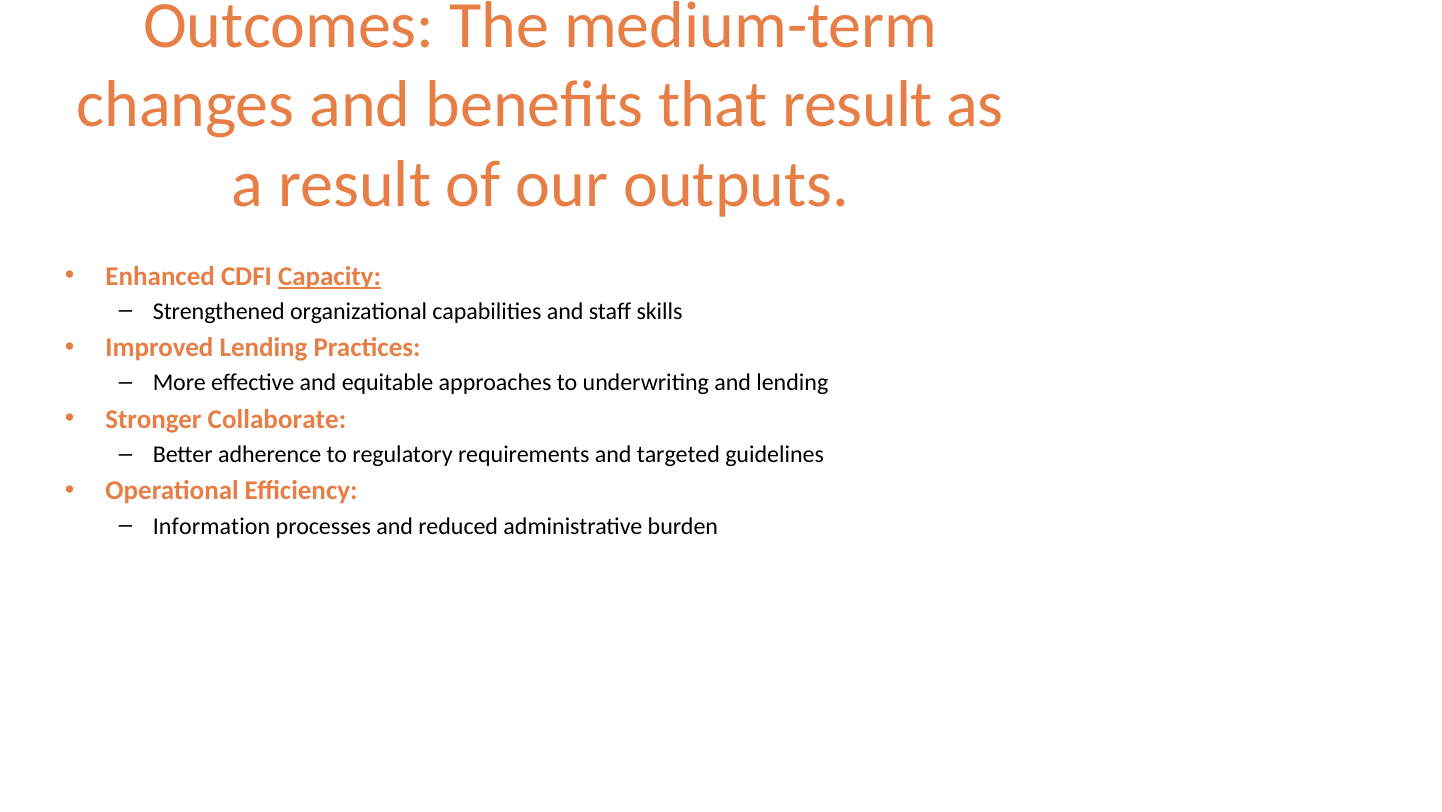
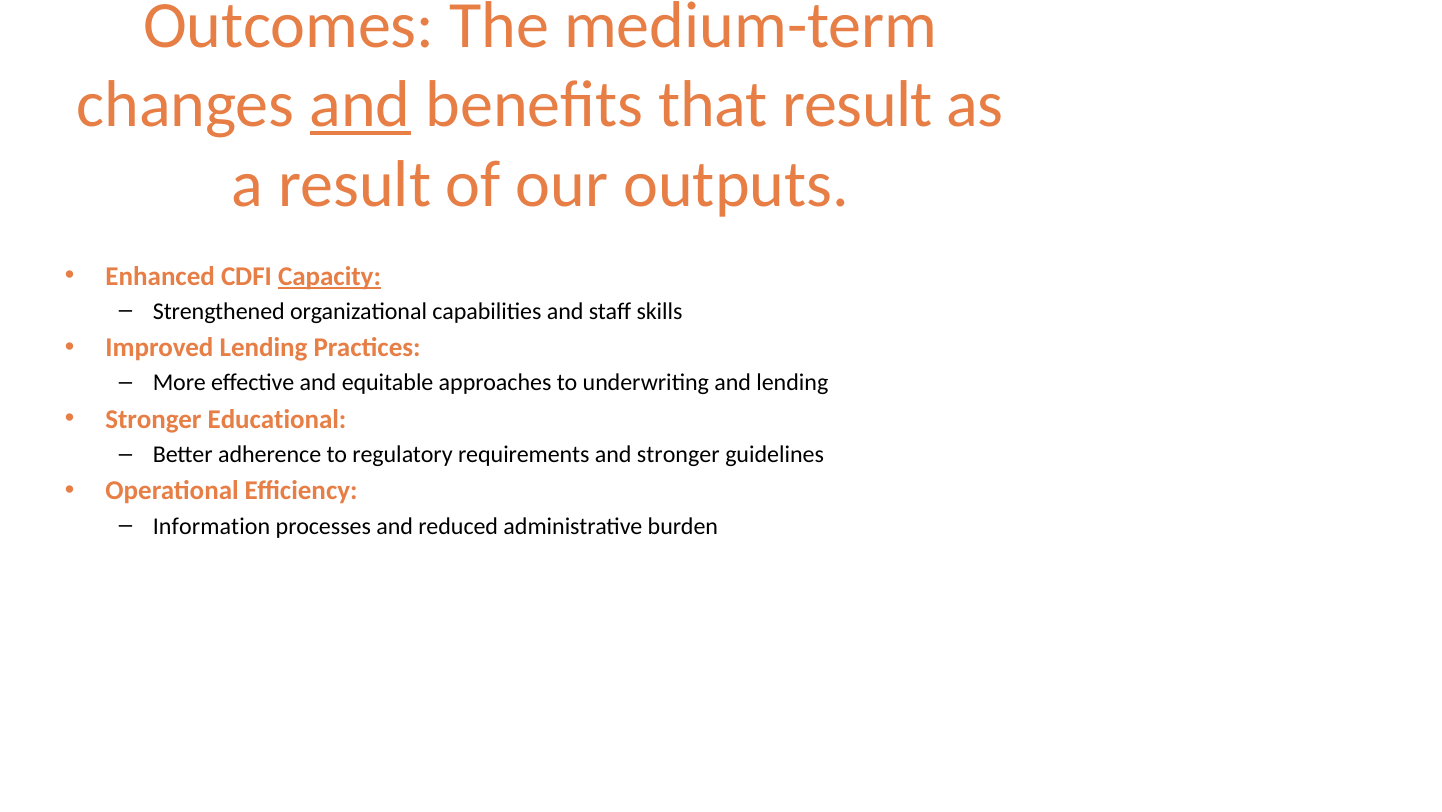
and underline: none -> present (360, 105)
Collaborate: Collaborate -> Educational (277, 419)
and targeted: targeted -> stronger (678, 454)
